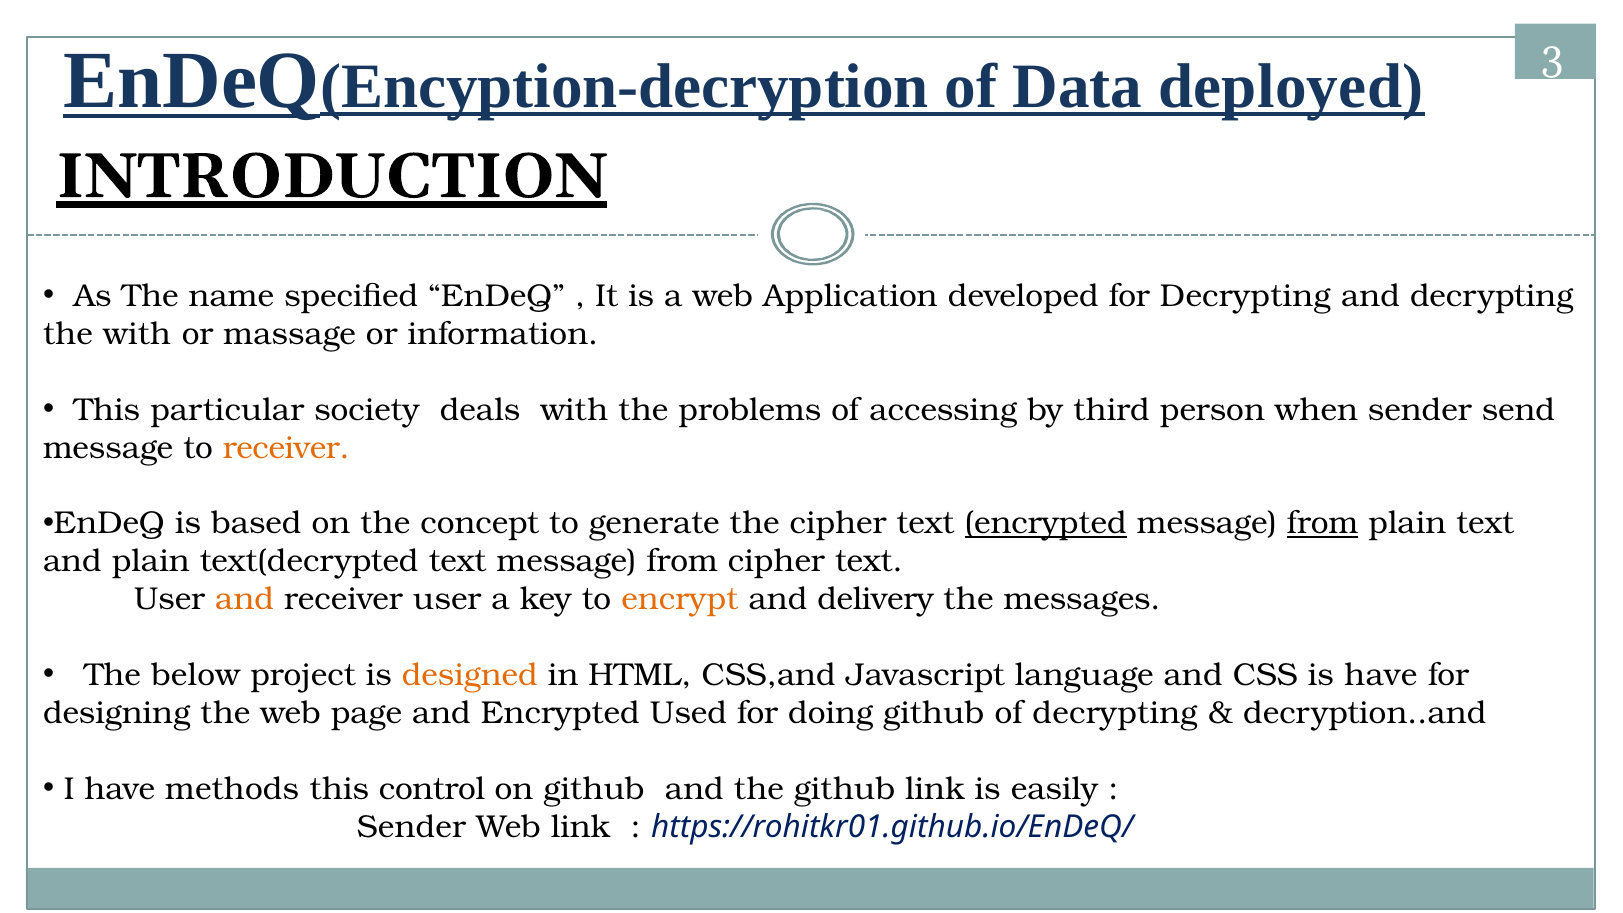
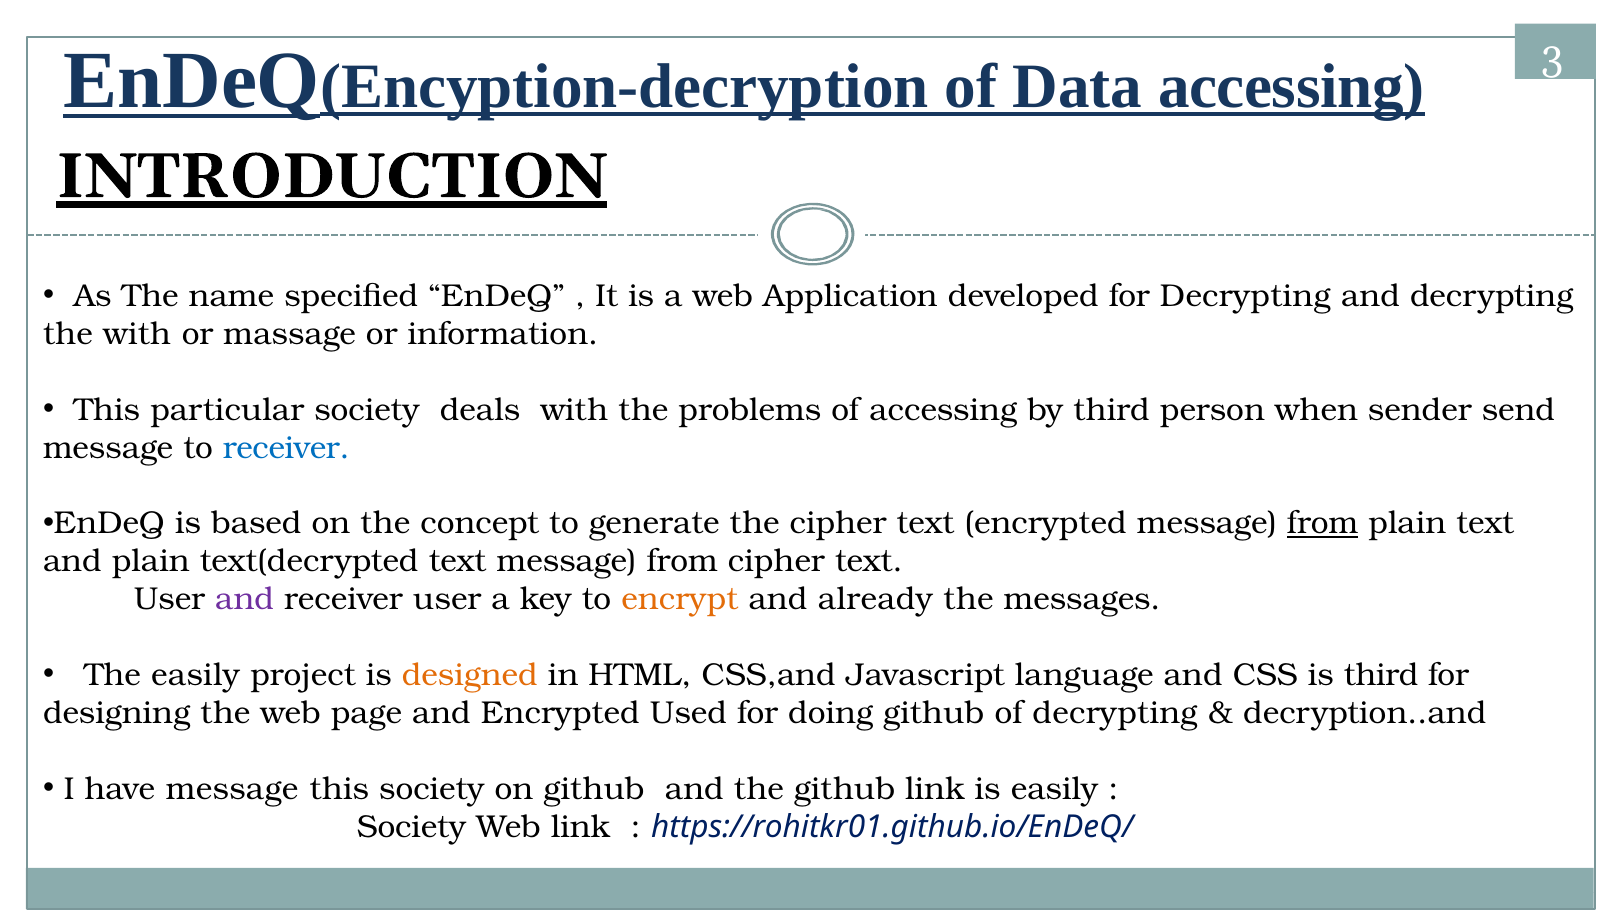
Data deployed: deployed -> accessing (1291, 86)
receiver colour: orange -> blue (286, 448)
encrypted underline: present -> none (1046, 524)
and colour: orange -> purple (245, 599)
delivery: delivery -> already (875, 599)
The below: below -> easily (195, 675)
is have: have -> third (1381, 675)
have methods: methods -> message (232, 789)
this control: control -> society (432, 789)
Sender: Sender -> Society (411, 827)
